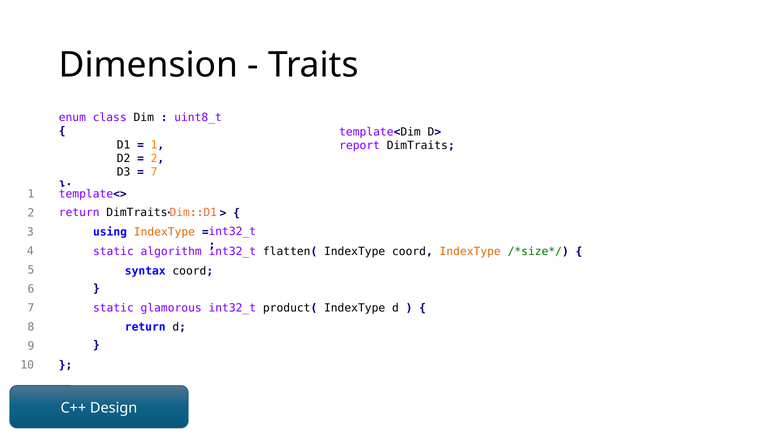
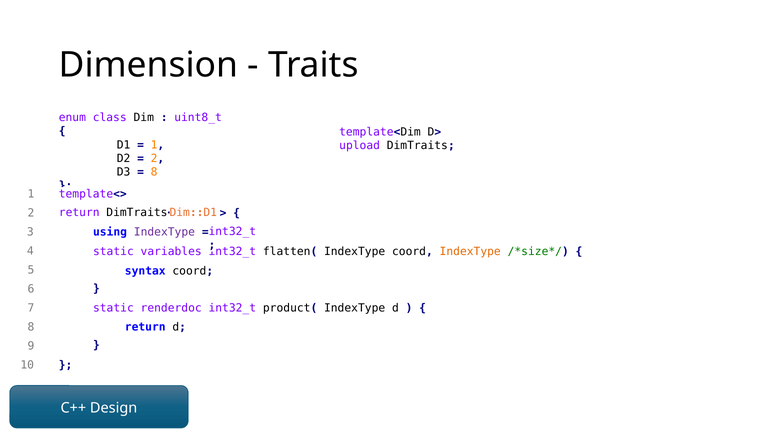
report: report -> upload (360, 145)
7: 7 -> 8 (154, 172)
IndexType colour: orange -> purple (164, 232)
algorithm: algorithm -> variables (171, 252)
glamorous: glamorous -> renderdoc (171, 308)
